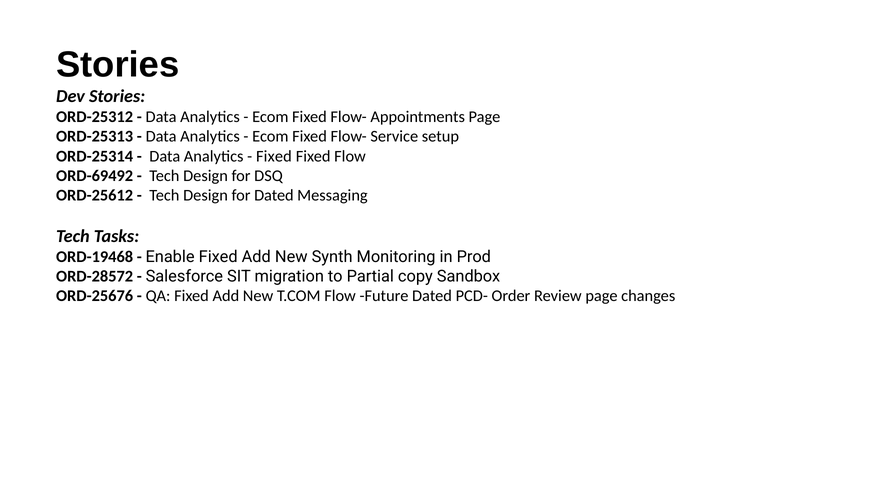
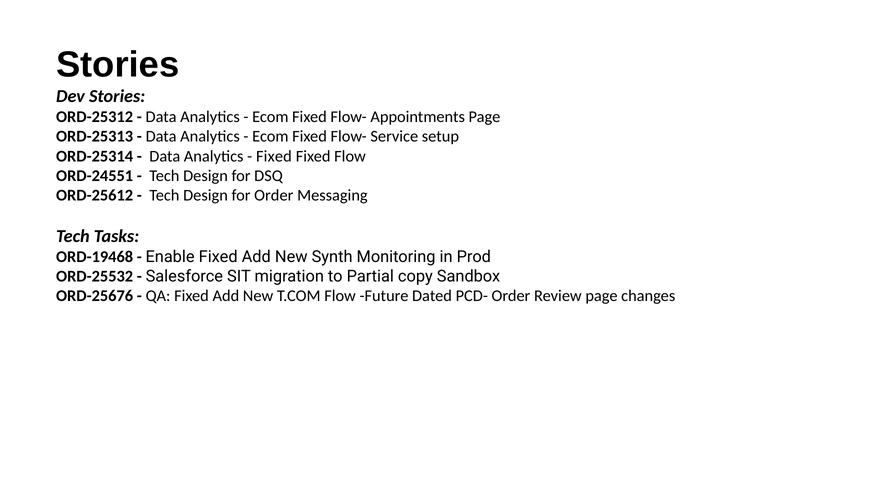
ORD-69492: ORD-69492 -> ORD-24551 (95, 176)
for Dated: Dated -> Order (274, 196)
ORD-28572: ORD-28572 -> ORD-25532 (95, 277)
